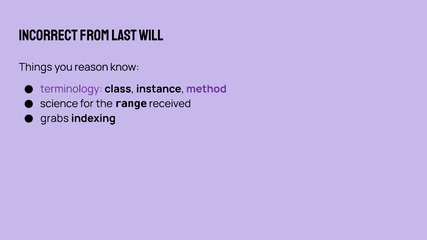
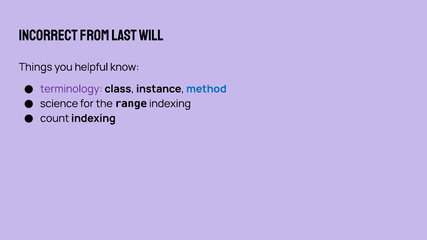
reason: reason -> helpful (91, 67)
method colour: purple -> blue (206, 89)
range received: received -> indexing (170, 104)
grabs: grabs -> count (55, 118)
